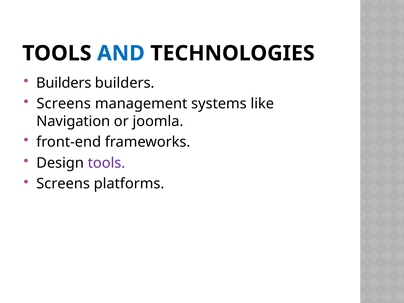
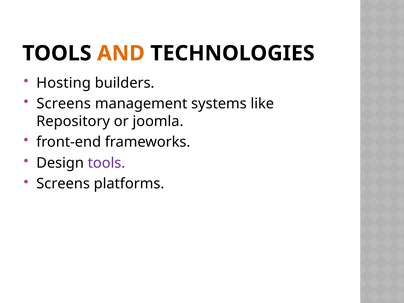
AND colour: blue -> orange (121, 53)
Builders: Builders -> Hosting (64, 83)
Navigation: Navigation -> Repository (73, 121)
